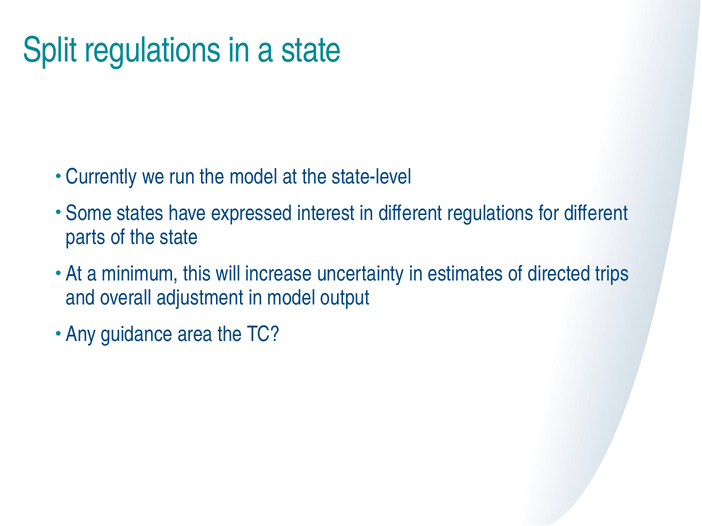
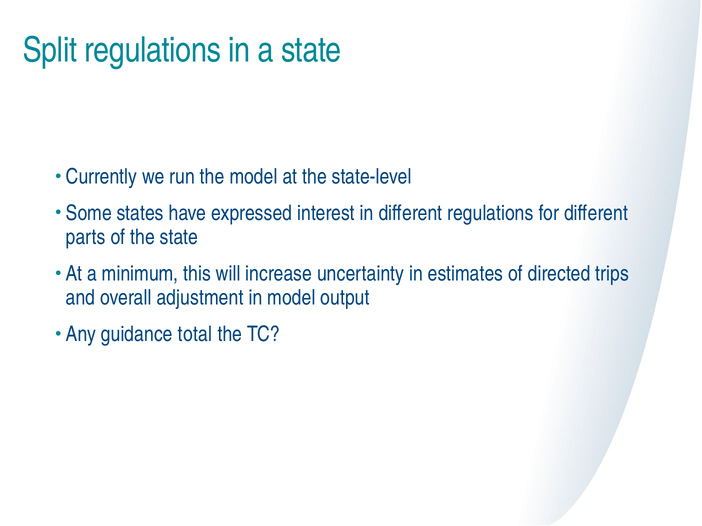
area: area -> total (195, 334)
